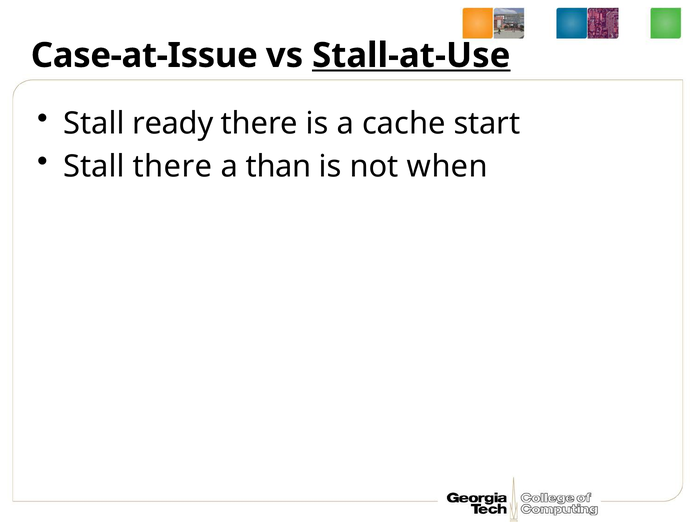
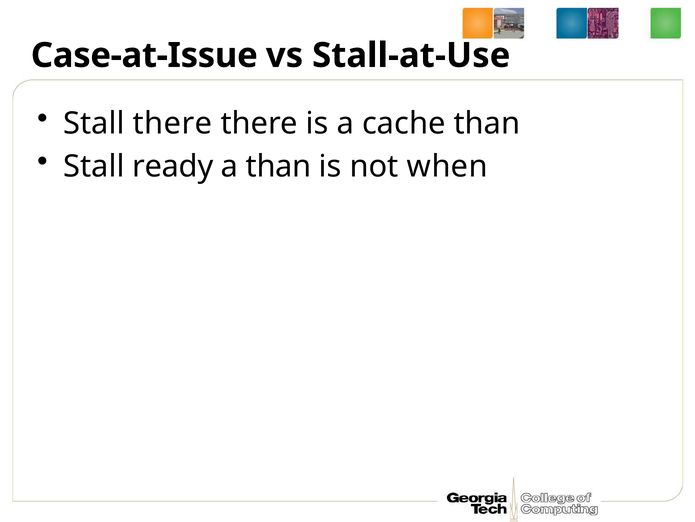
Stall-at-Use underline: present -> none (411, 55)
Stall ready: ready -> there (172, 123)
cache start: start -> than (487, 123)
Stall there: there -> ready (173, 166)
